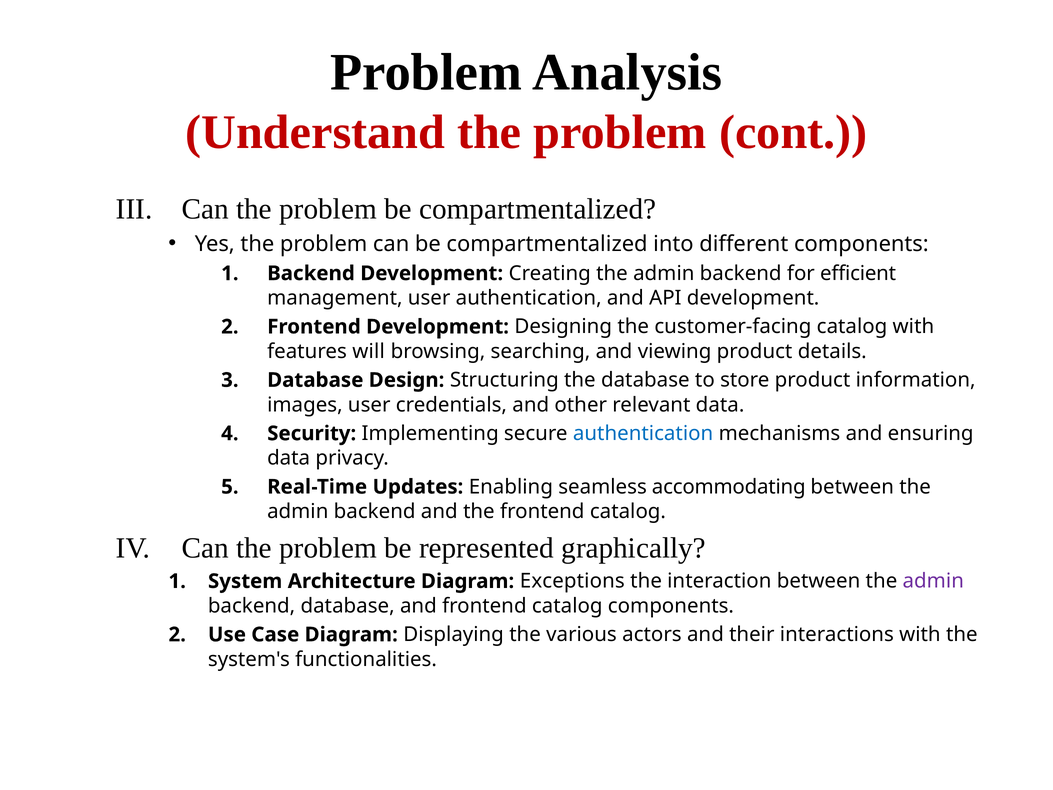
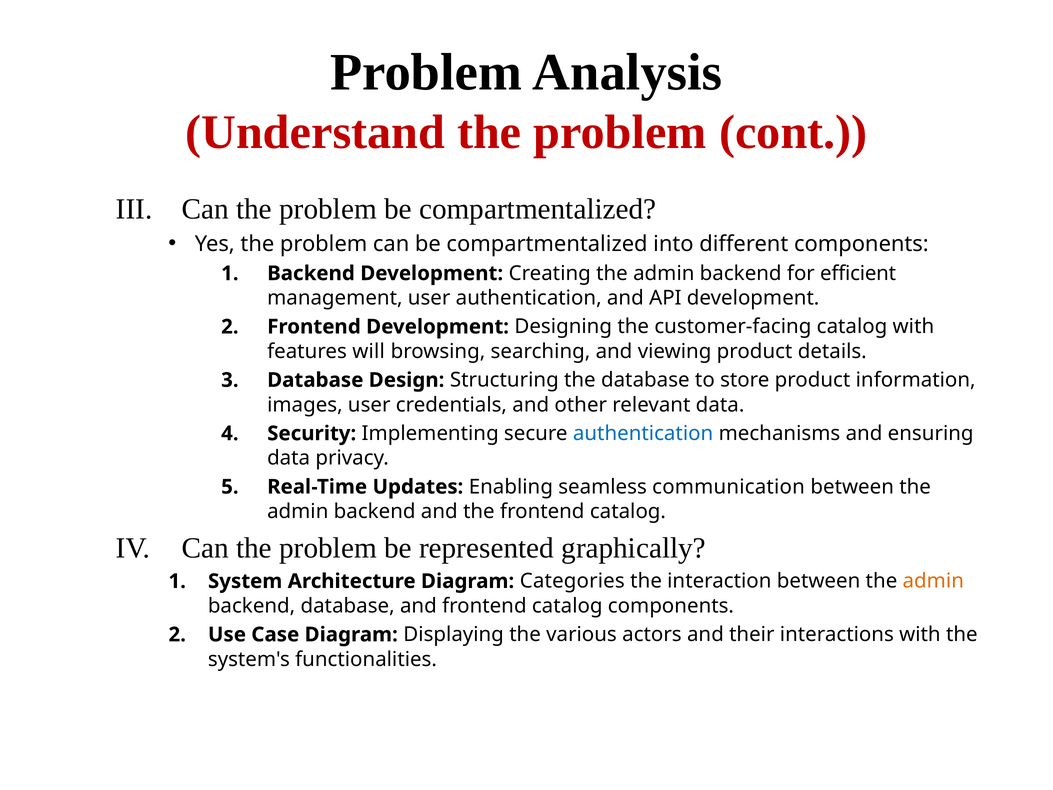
accommodating: accommodating -> communication (729, 487)
Exceptions: Exceptions -> Categories (572, 581)
admin colour: purple -> orange (933, 581)
